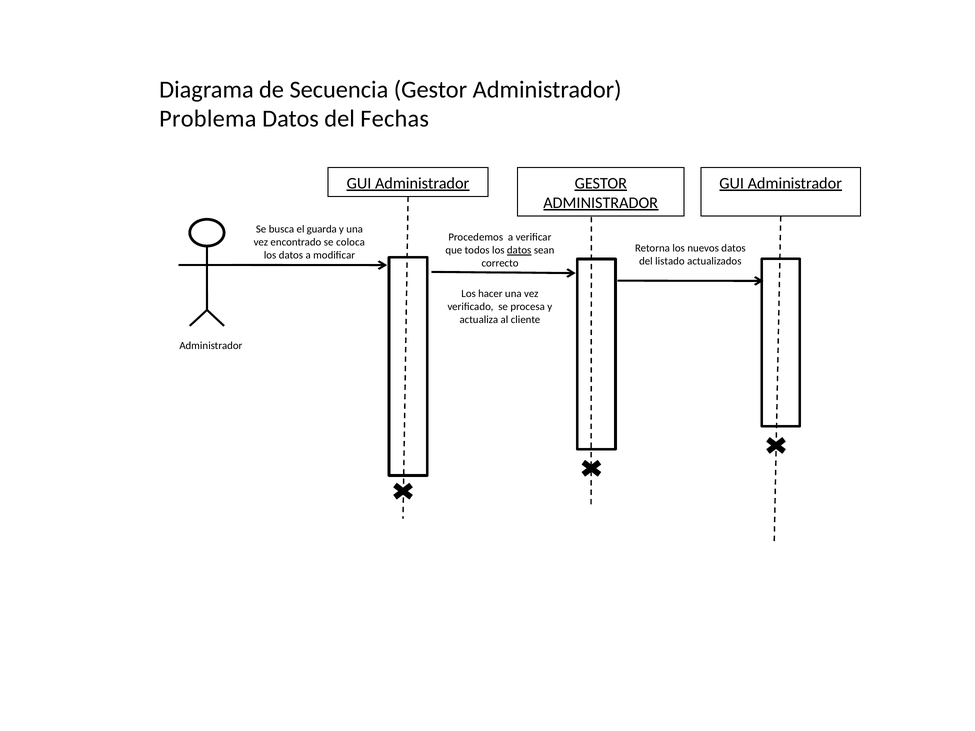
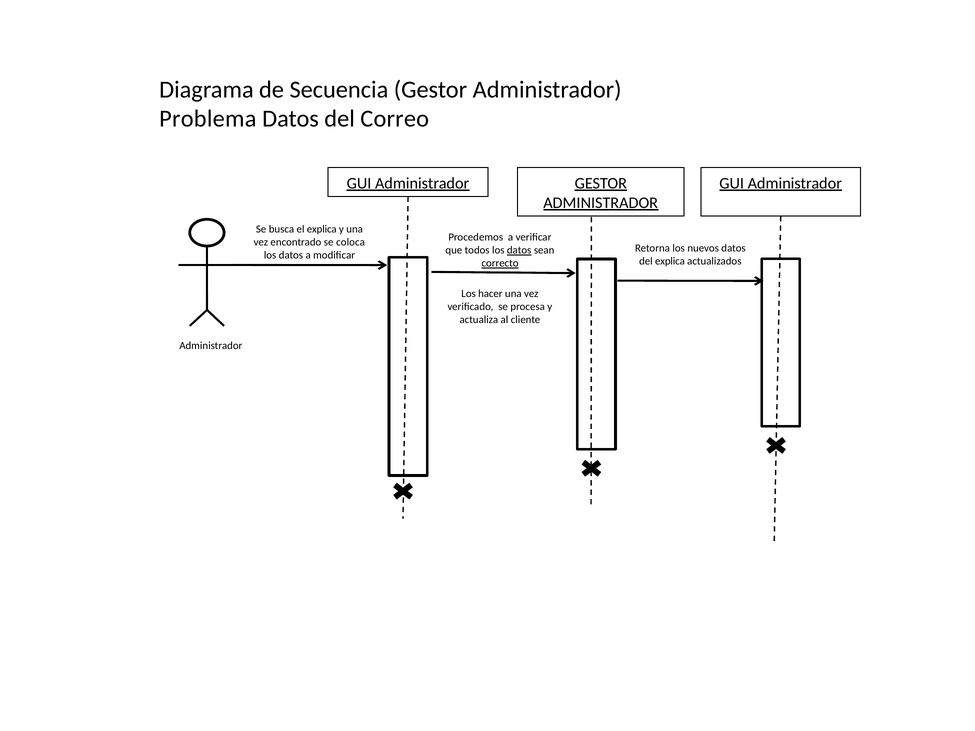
Fechas: Fechas -> Correo (395, 119)
el guarda: guarda -> explica (322, 229)
del listado: listado -> explica (670, 261)
correcto underline: none -> present (500, 263)
